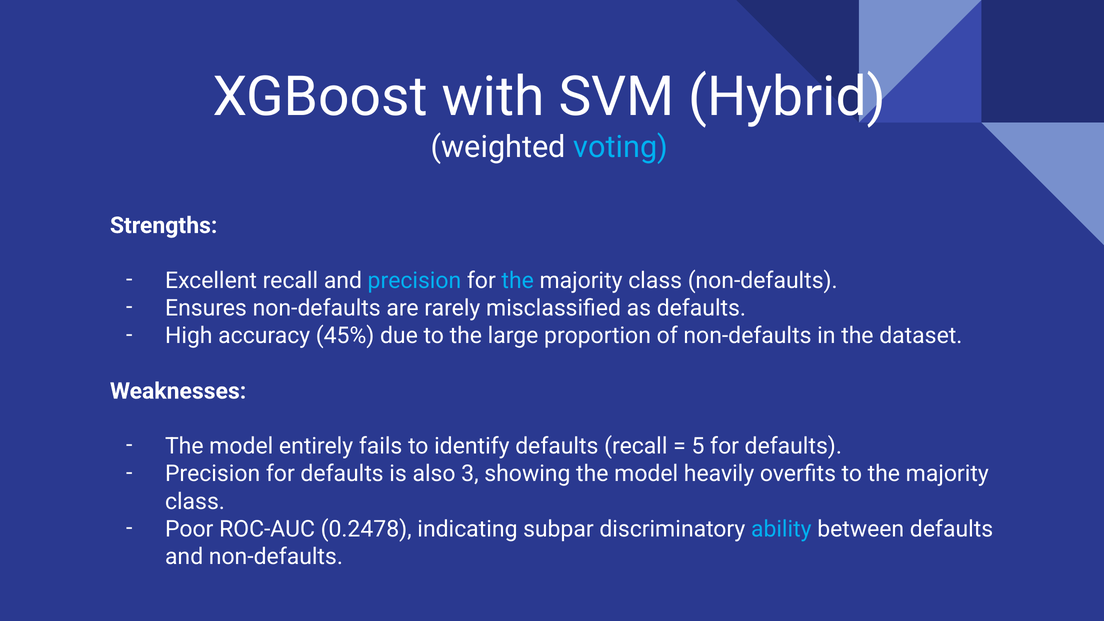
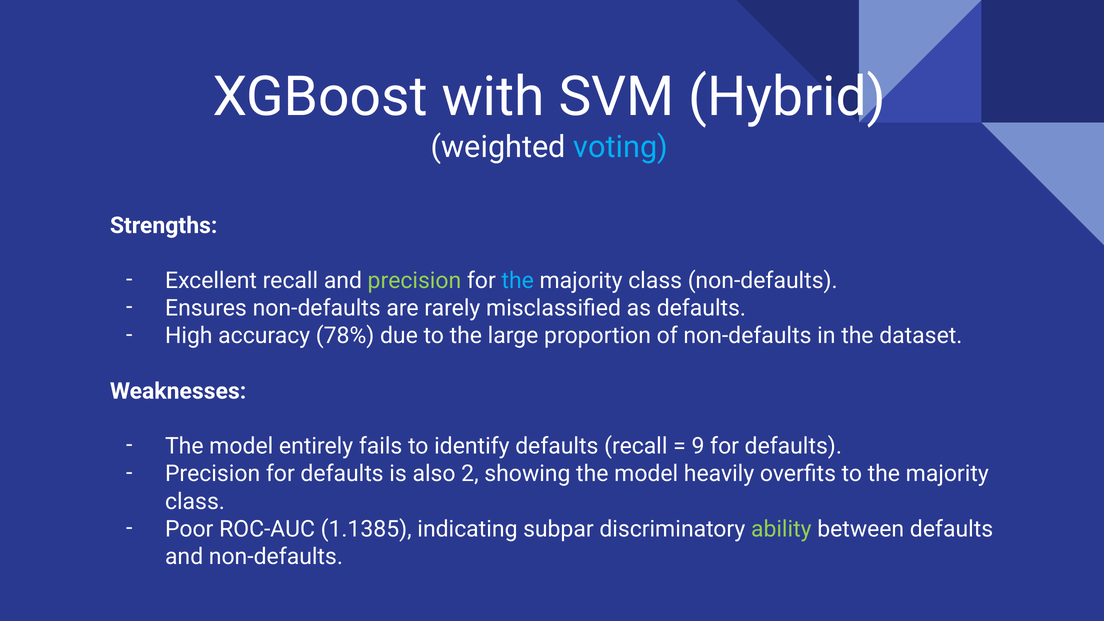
precision colour: light blue -> light green (414, 281)
45%: 45% -> 78% (345, 336)
5: 5 -> 9 (698, 446)
3: 3 -> 2 (470, 474)
0.2478: 0.2478 -> 1.1385 (366, 529)
ability colour: light blue -> light green (781, 529)
